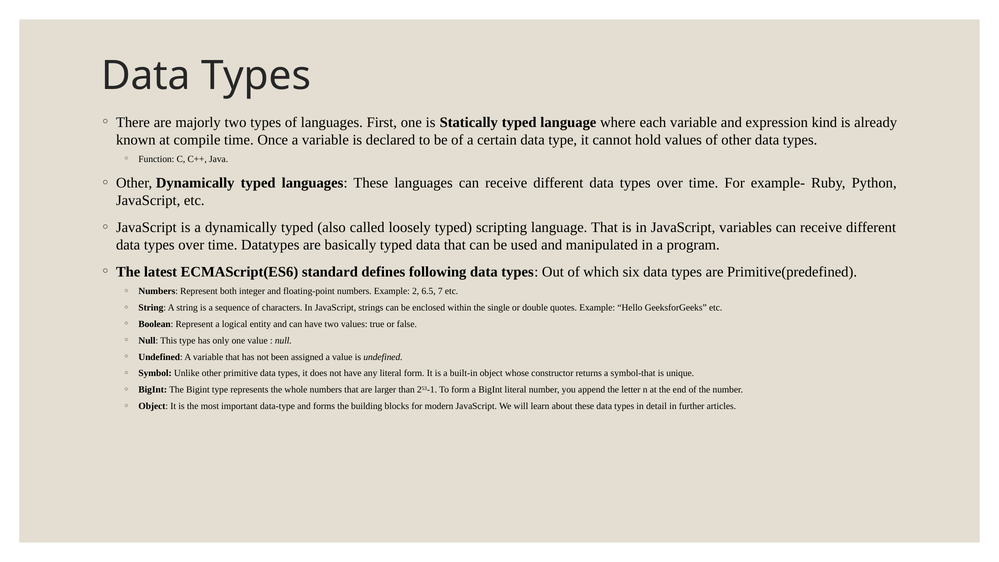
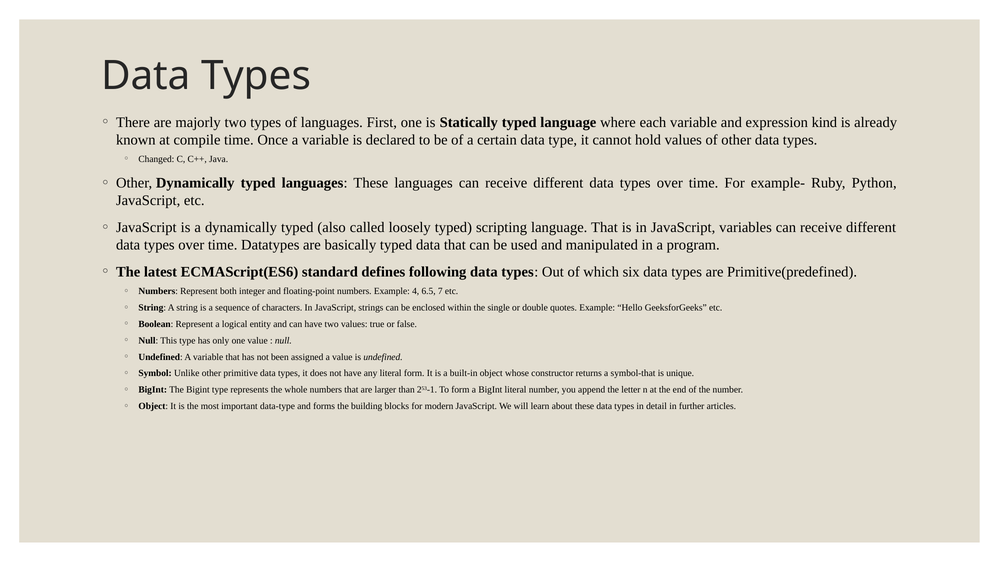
Function: Function -> Changed (156, 159)
2: 2 -> 4 (416, 291)
